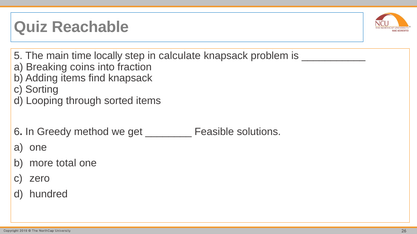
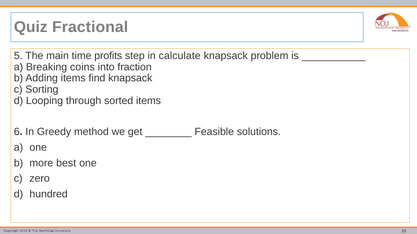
Reachable: Reachable -> Fractional (90, 27)
locally: locally -> profits (108, 56)
total: total -> best (66, 163)
